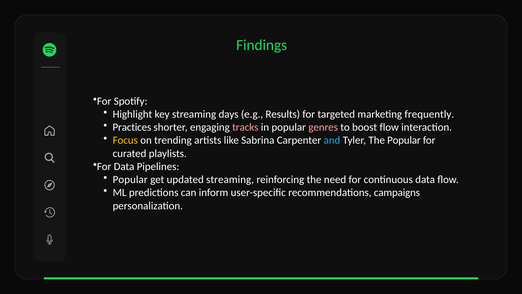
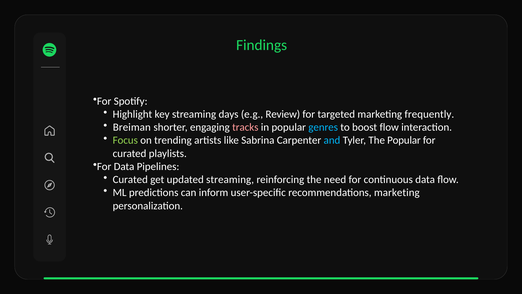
Results: Results -> Review (283, 114)
Practices: Practices -> Breiman (132, 127)
genres colour: pink -> light blue (323, 127)
Focus colour: yellow -> light green (125, 140)
Popular: Popular -> Curated (130, 179)
recommendations campaigns: campaigns -> marketing (397, 192)
